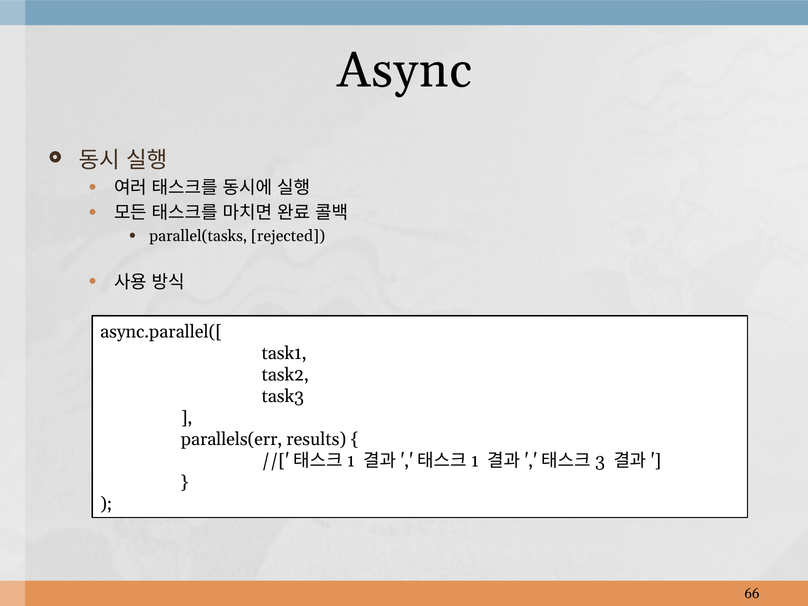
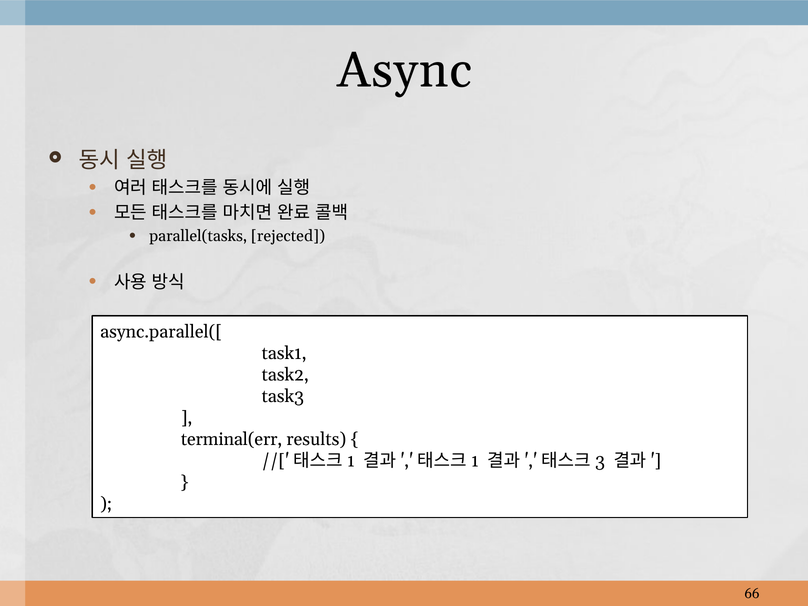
parallels(err: parallels(err -> terminal(err (232, 439)
